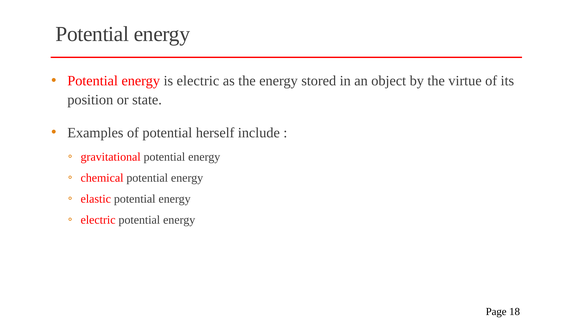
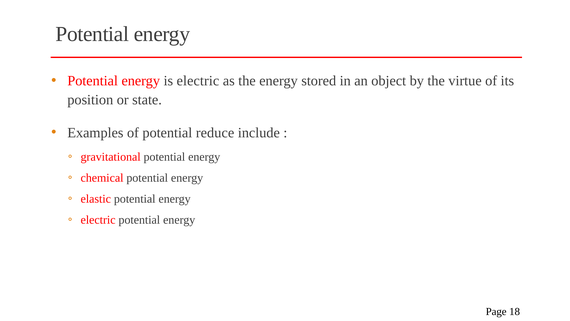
herself: herself -> reduce (215, 133)
